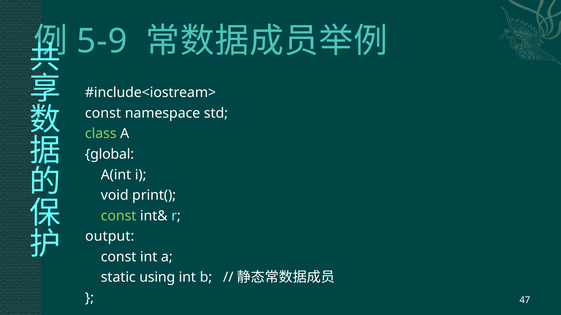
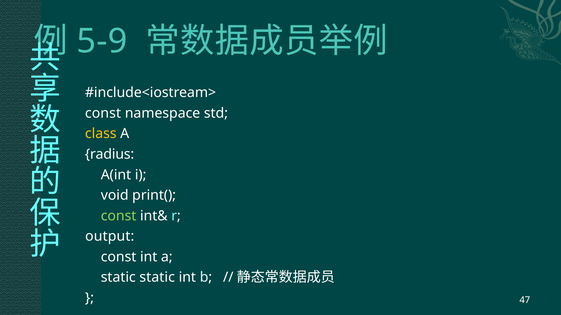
class colour: light green -> yellow (101, 134)
global: global -> radius (110, 154)
static using: using -> static (157, 278)
